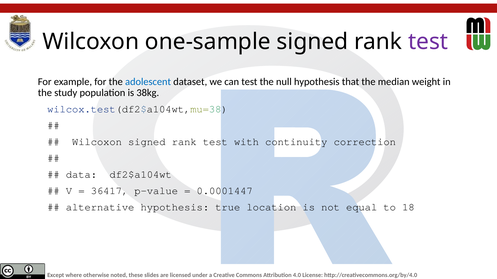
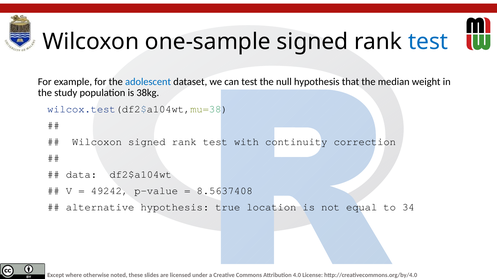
test colour: purple -> blue (428, 42)
36417: 36417 -> 49242 (109, 191)
0.0001447: 0.0001447 -> 8.5637408 (225, 191)
18: 18 -> 34 (408, 208)
